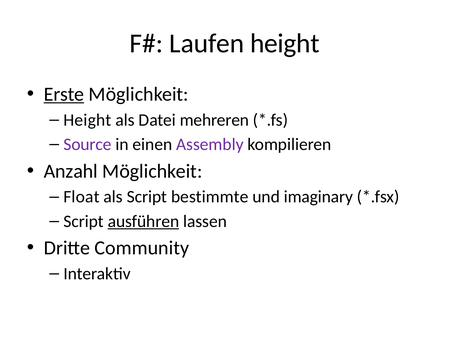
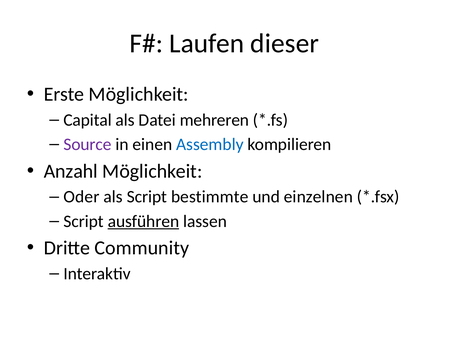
Laufen height: height -> dieser (285, 43)
Erste underline: present -> none (64, 94)
Height: Height -> Capital (88, 120)
Assembly colour: purple -> blue (210, 144)
Float: Float -> Oder (81, 197)
imaginary: imaginary -> einzelnen (318, 197)
